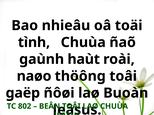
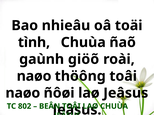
haùt: haùt -> giöõ (84, 59)
gaëp: gaëp -> naøo (23, 93)
laø Buoàn: Buoàn -> Jeâsus (126, 93)
